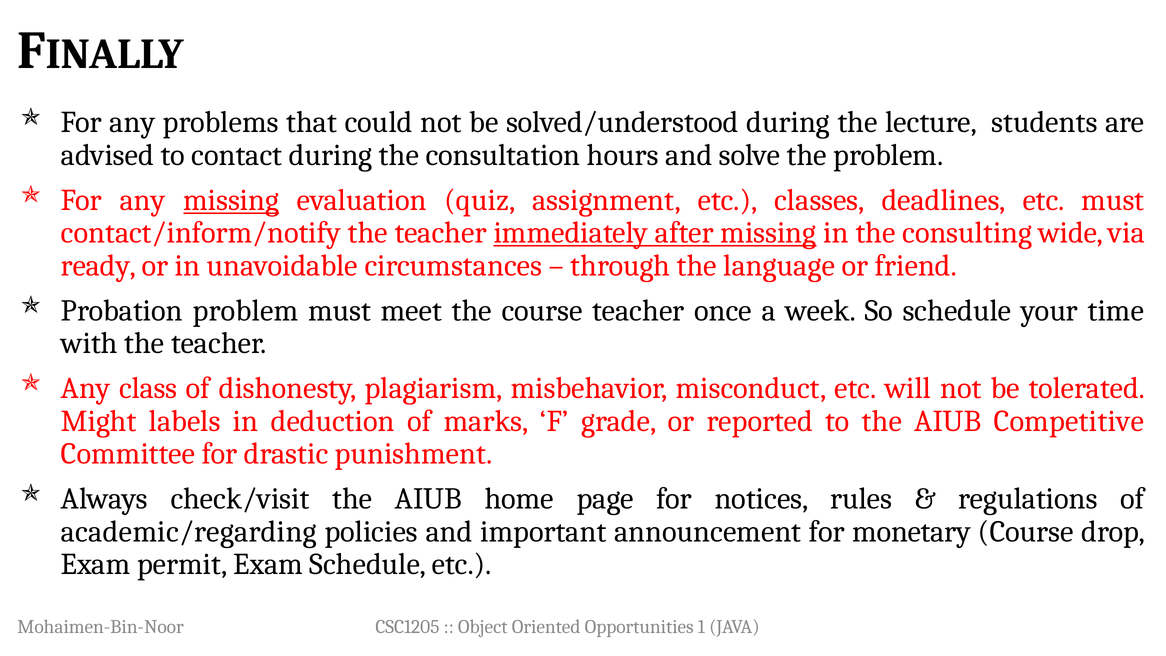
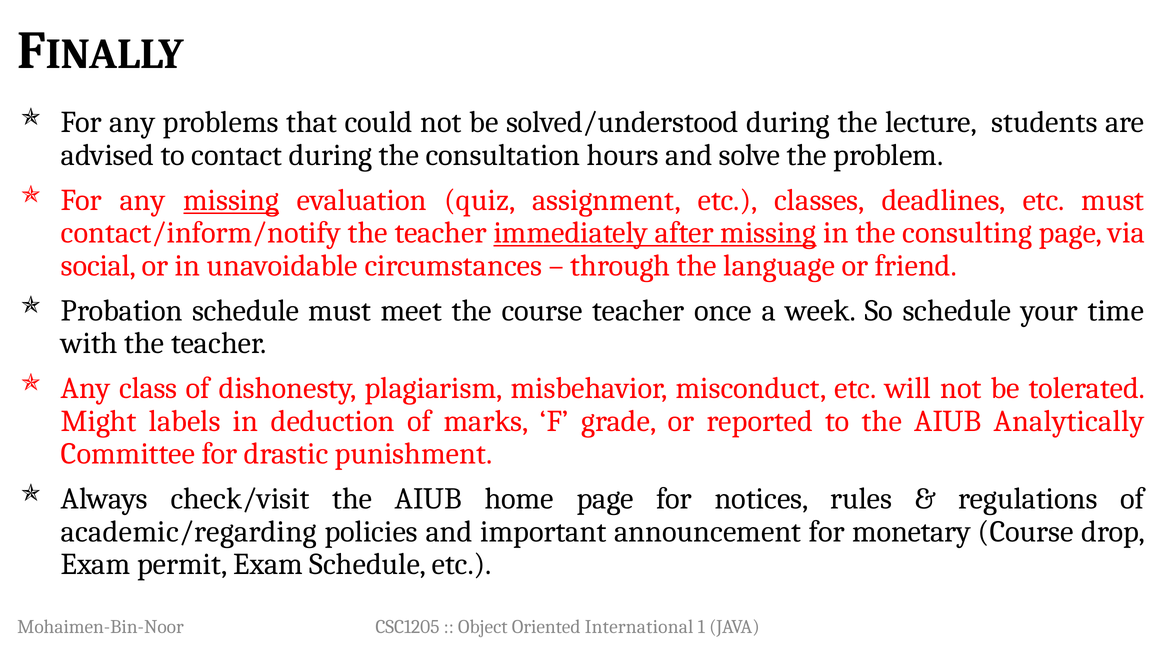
consulting wide: wide -> page (1071, 233)
ready: ready -> social (99, 266)
Probation problem: problem -> schedule (246, 311)
Competitive: Competitive -> Analytically (1069, 421)
Opportunities: Opportunities -> International (639, 627)
